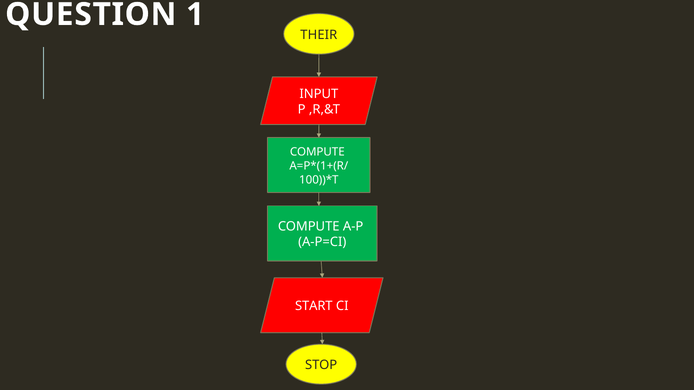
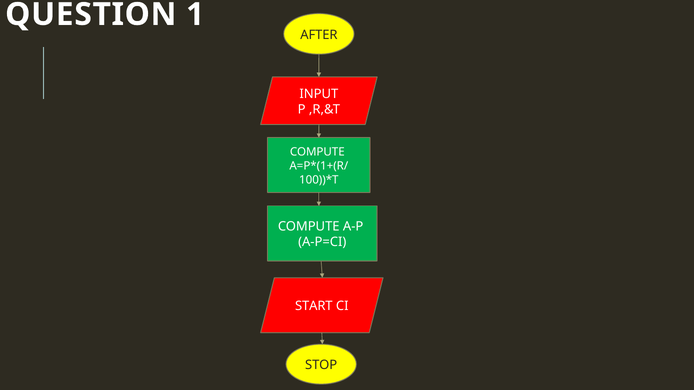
THEIR: THEIR -> AFTER (319, 35)
